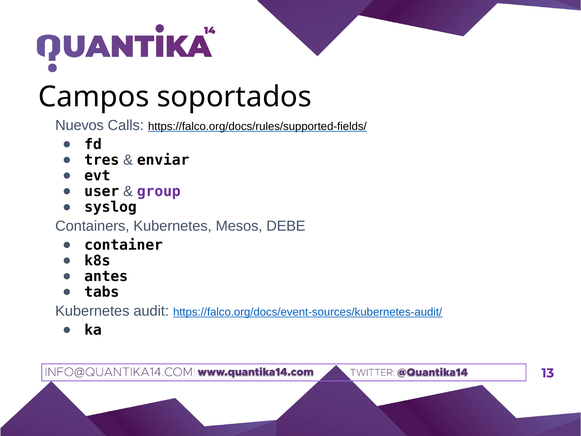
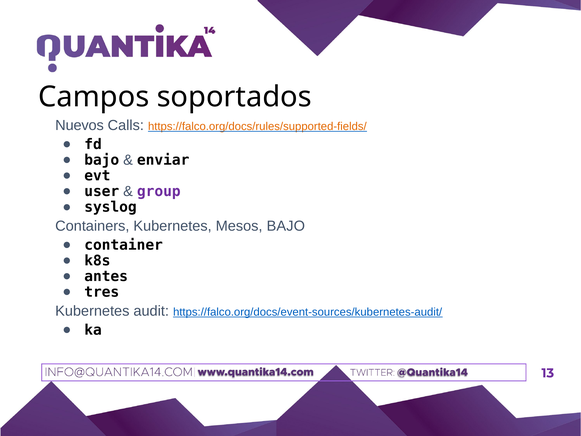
https://falco.org/docs/rules/supported-fields/ colour: black -> orange (257, 126)
tres: tres -> bajo (102, 160)
Mesos DEBE: DEBE -> BAJO (286, 226)
tabs: tabs -> tres (102, 292)
